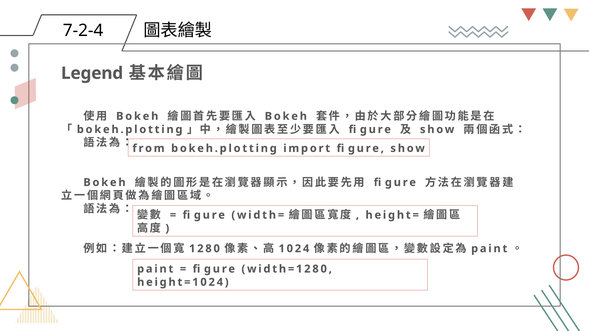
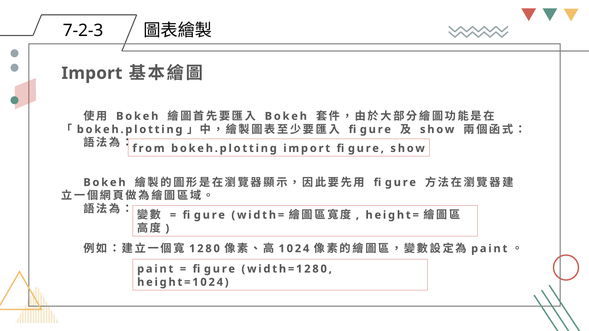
7-2-4: 7-2-4 -> 7-2-3 (83, 31)
Legend: Legend -> Import (92, 73)
